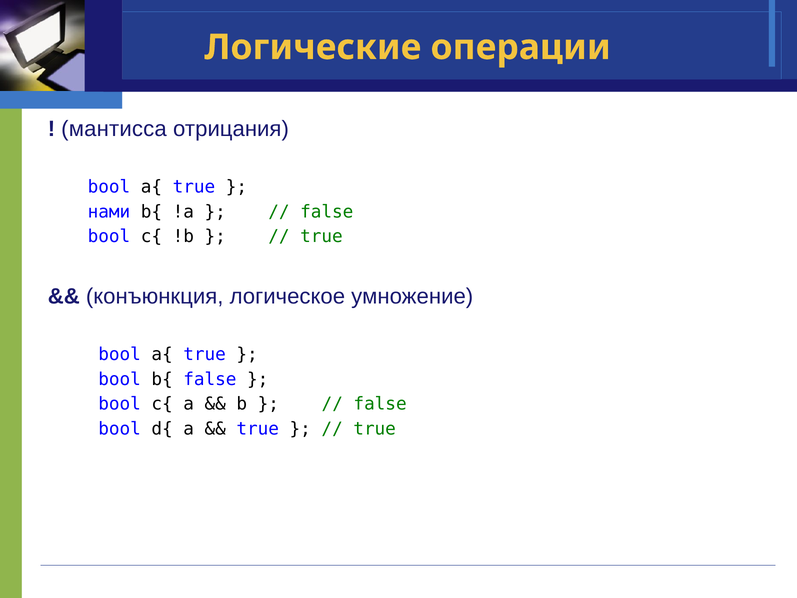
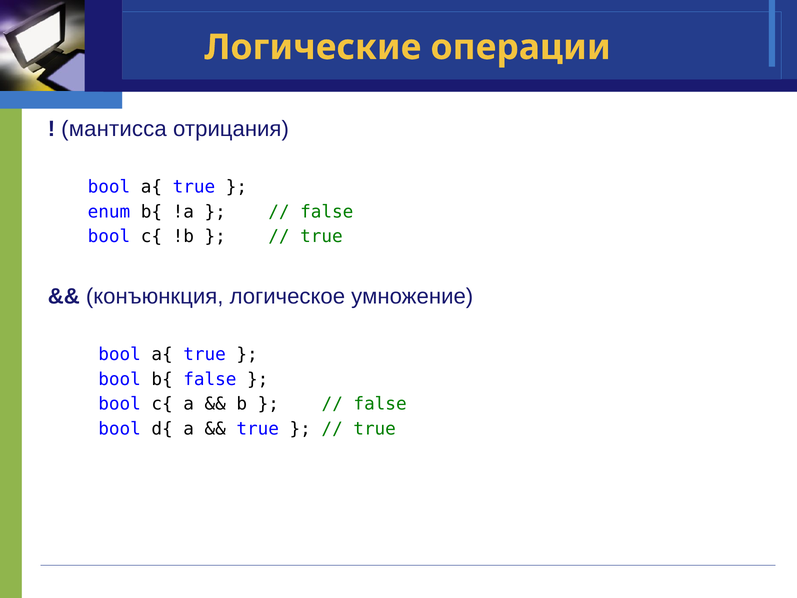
нами: нами -> enum (109, 212)
